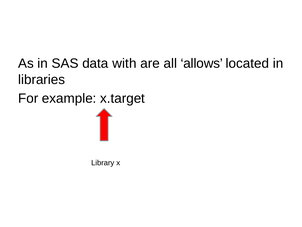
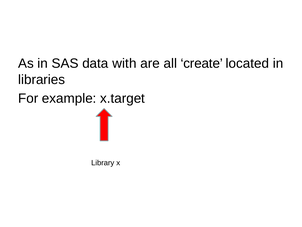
allows: allows -> create (202, 63)
